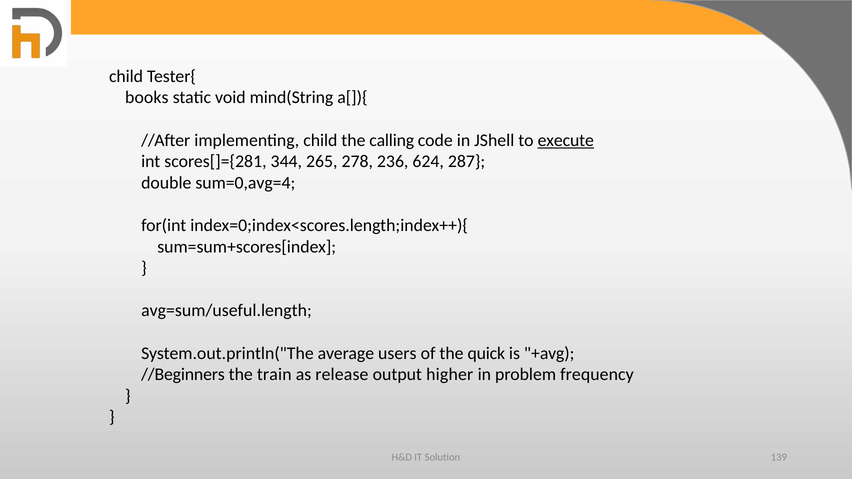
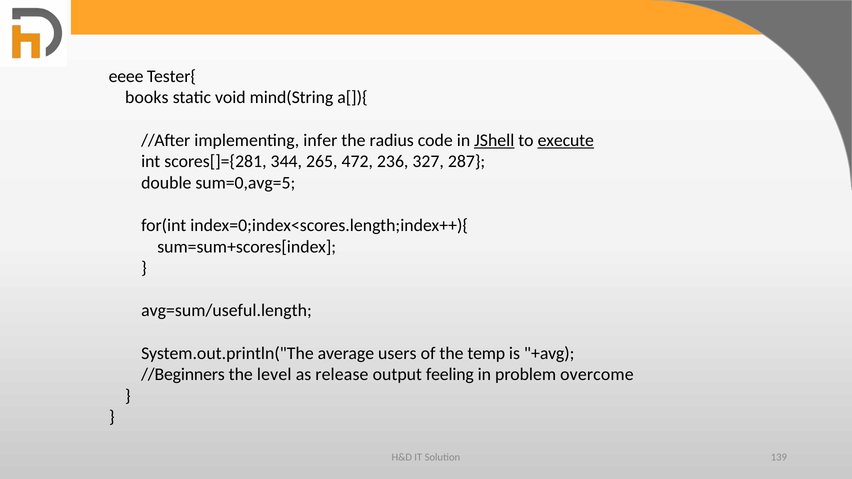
child: child -> eeee (126, 76)
implementing child: child -> infer (320, 140)
calling: calling -> radius (392, 140)
JShell underline: none -> present (494, 140)
278: 278 -> 472 (357, 162)
624: 624 -> 327 (428, 162)
sum=0,avg=4: sum=0,avg=4 -> sum=0,avg=5 (245, 183)
quick: quick -> temp (486, 353)
train: train -> level (274, 375)
higher: higher -> feeling (450, 375)
frequency: frequency -> overcome (597, 375)
